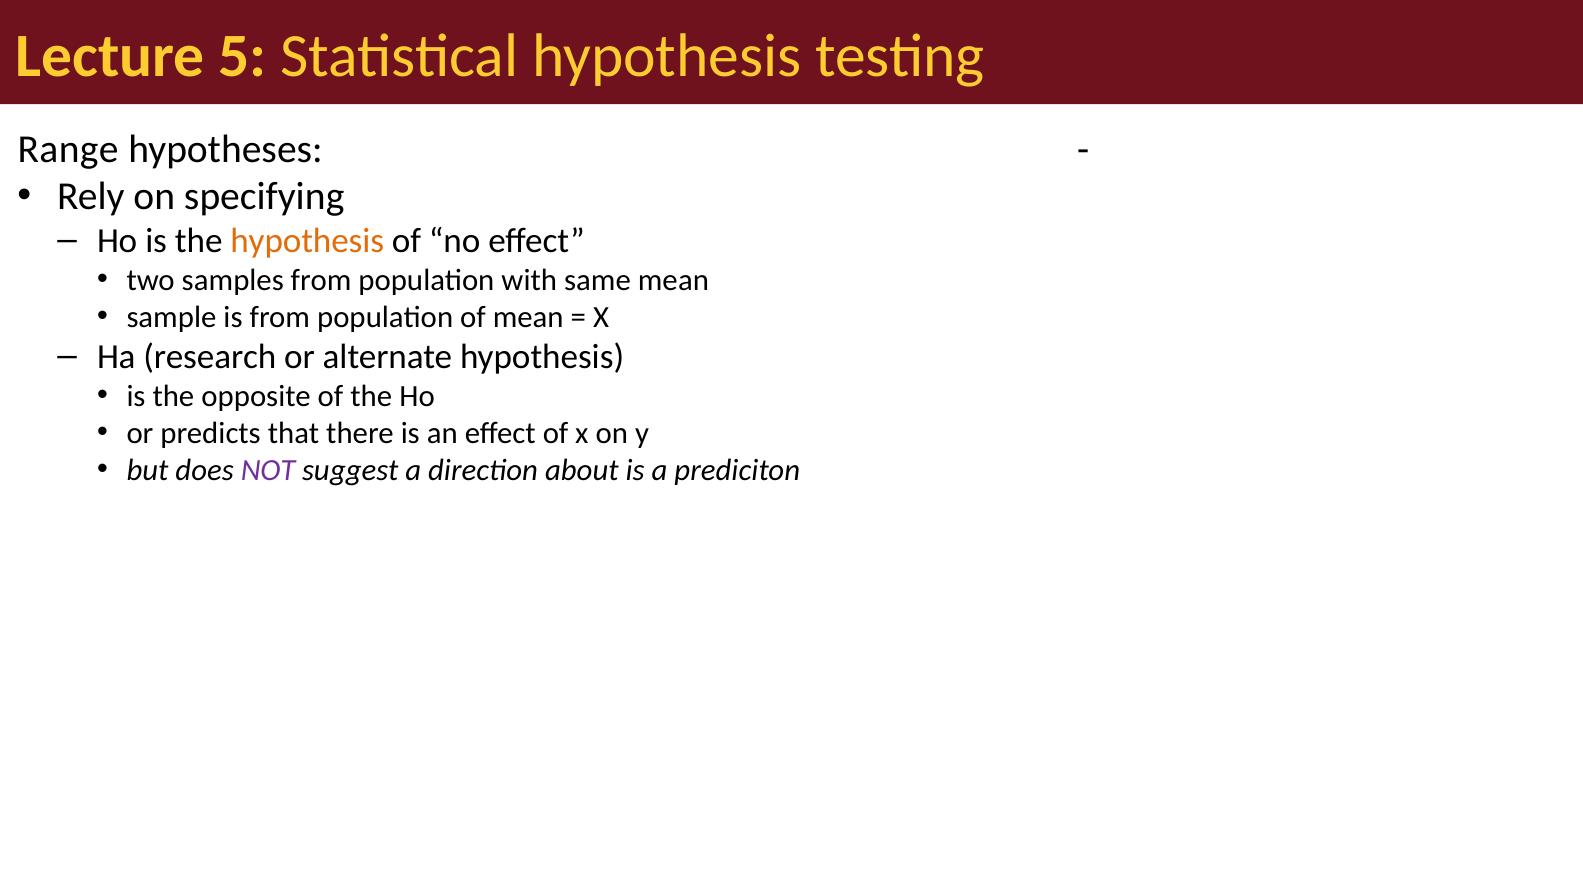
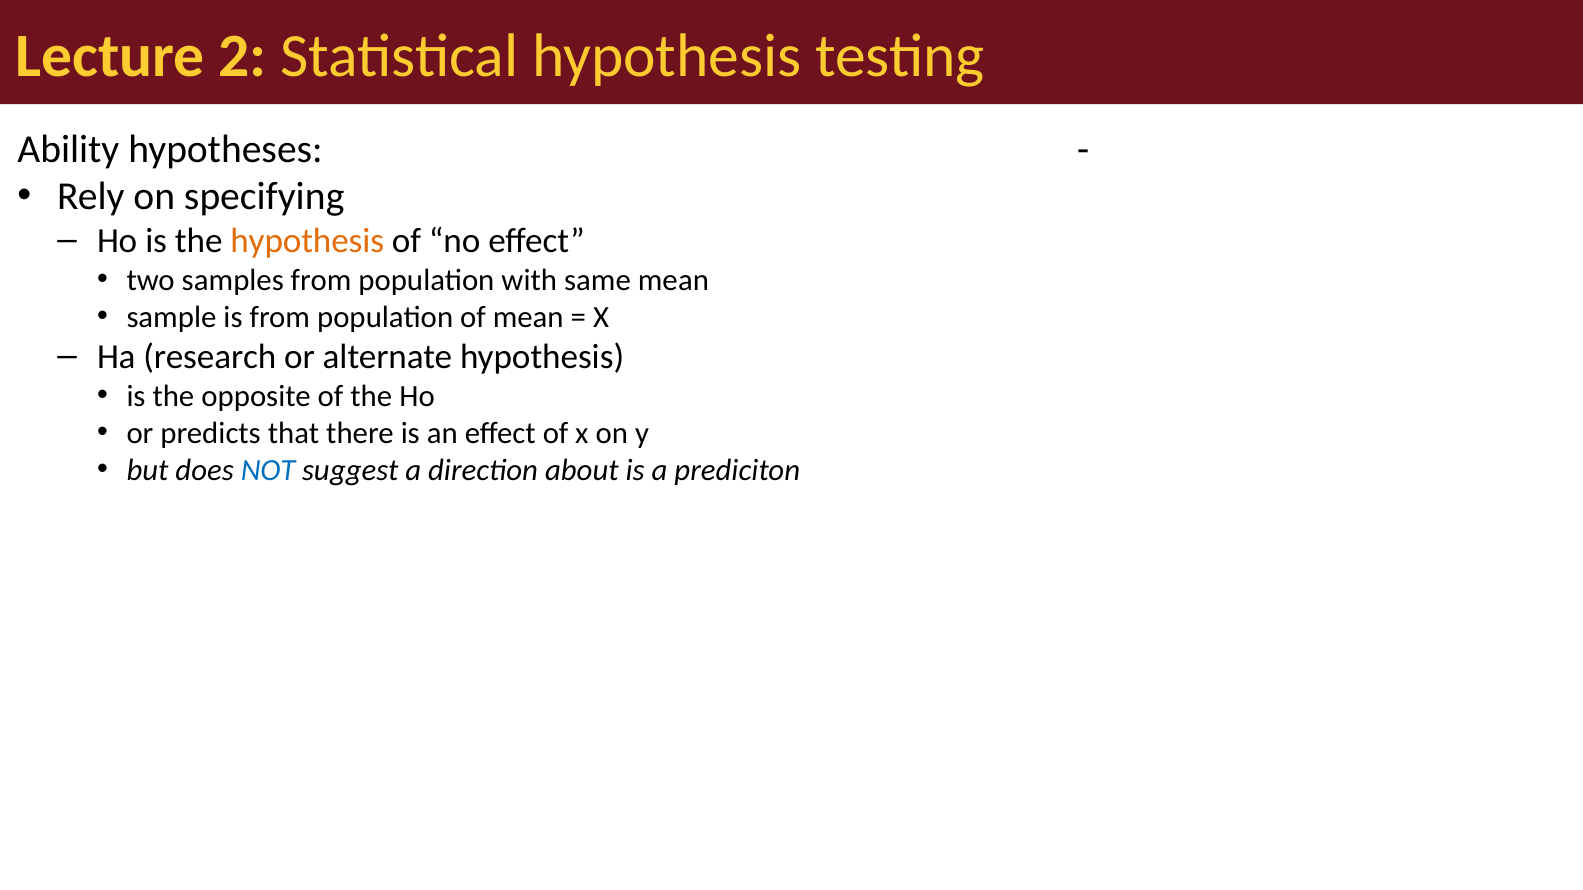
5: 5 -> 2 (243, 56)
Range: Range -> Ability (68, 149)
NOT colour: purple -> blue (268, 470)
